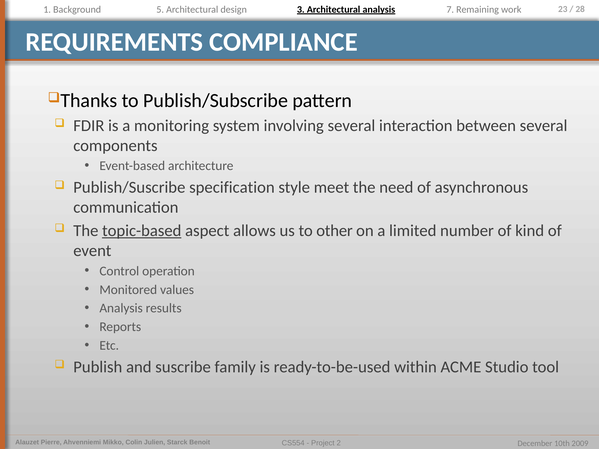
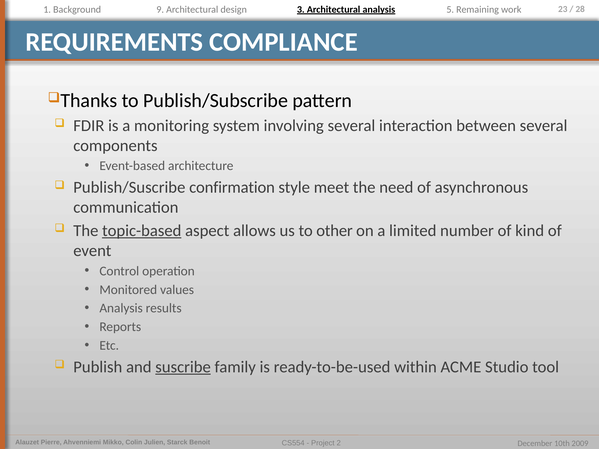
5: 5 -> 9 (160, 10)
7: 7 -> 5 (450, 10)
specification: specification -> confirmation (232, 188)
suscribe underline: none -> present (183, 367)
